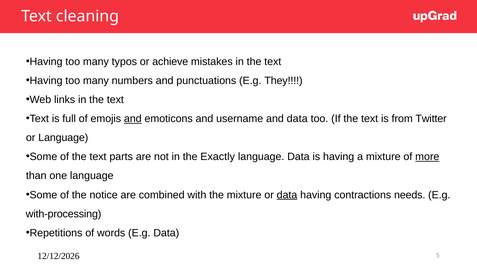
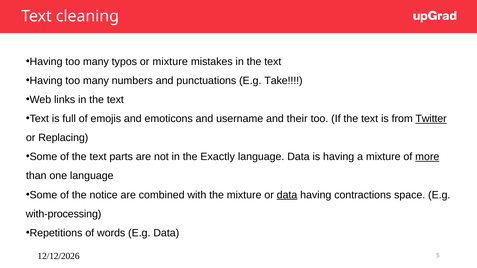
or achieve: achieve -> mixture (170, 62)
They: They -> Take (283, 81)
and underline: present -> none (133, 119)
and data: data -> their (297, 119)
Twitter underline: none -> present (431, 119)
or Language: Language -> Replacing (63, 138)
needs: needs -> space (410, 195)
